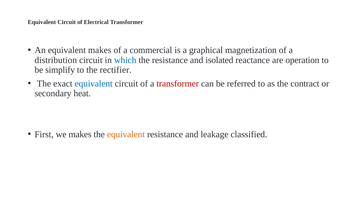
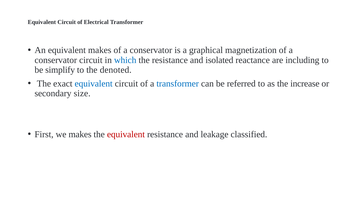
commercial: commercial -> conservator (151, 50)
distribution: distribution -> conservator (56, 60)
operation: operation -> including (302, 60)
rectifier: rectifier -> denoted (116, 70)
transformer colour: red -> blue (178, 83)
contract: contract -> increase (305, 83)
heat: heat -> size (82, 93)
equivalent colour: orange -> red (126, 134)
